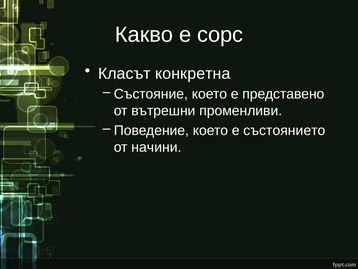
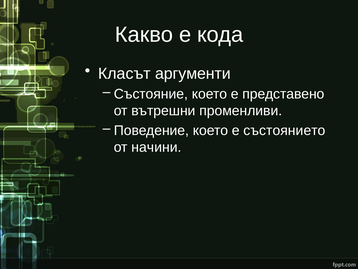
сорс: сорс -> кода (220, 35)
конкретна: конкретна -> аргументи (193, 73)
